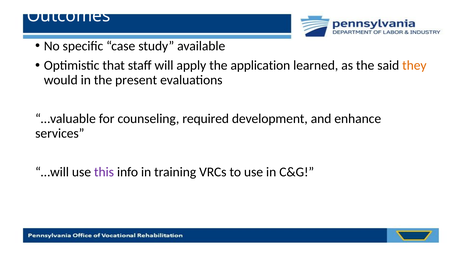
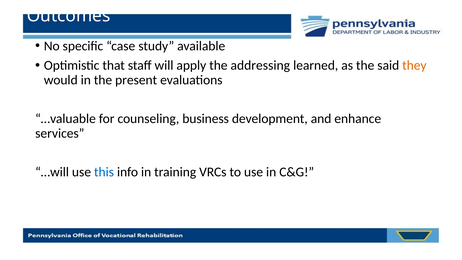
application: application -> addressing (260, 65)
required: required -> business (206, 119)
this colour: purple -> blue (104, 172)
